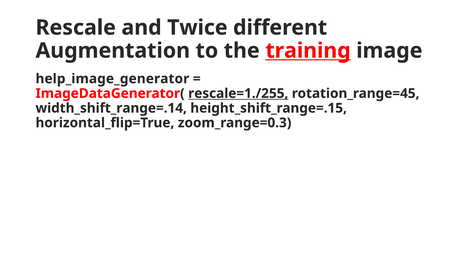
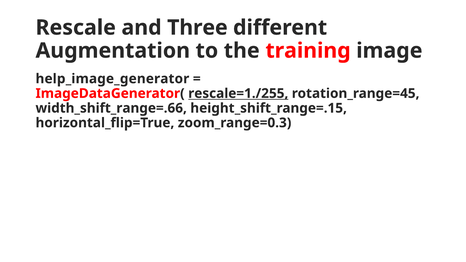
Twice: Twice -> Three (197, 28)
training underline: present -> none (308, 51)
width_shift_range=.14: width_shift_range=.14 -> width_shift_range=.66 (111, 108)
